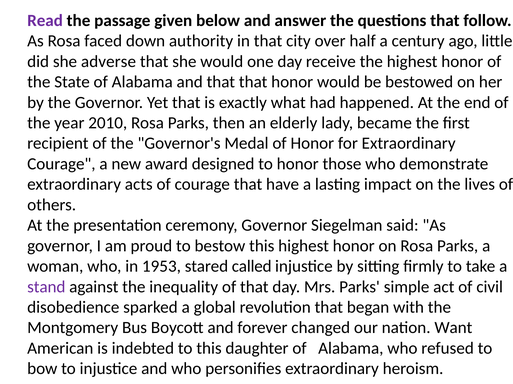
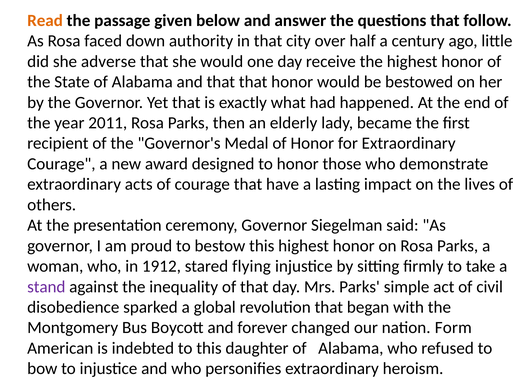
Read colour: purple -> orange (45, 21)
2010: 2010 -> 2011 (108, 123)
1953: 1953 -> 1912 (161, 267)
called: called -> flying (252, 267)
Want: Want -> Form (453, 328)
